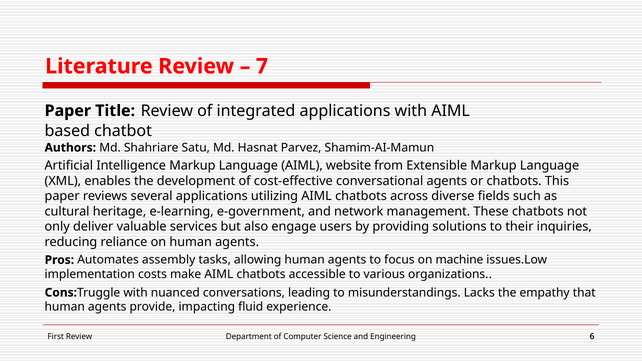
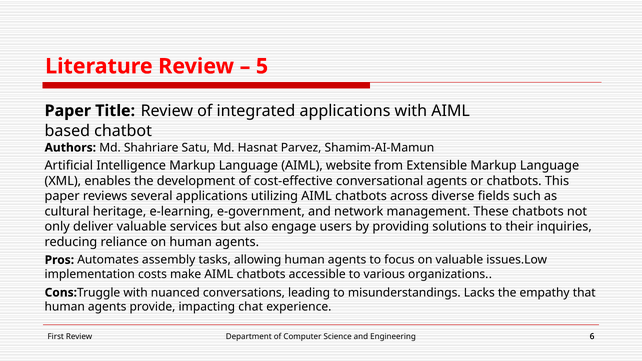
7: 7 -> 5 (262, 66)
on machine: machine -> valuable (459, 260)
fluid: fluid -> chat (251, 307)
